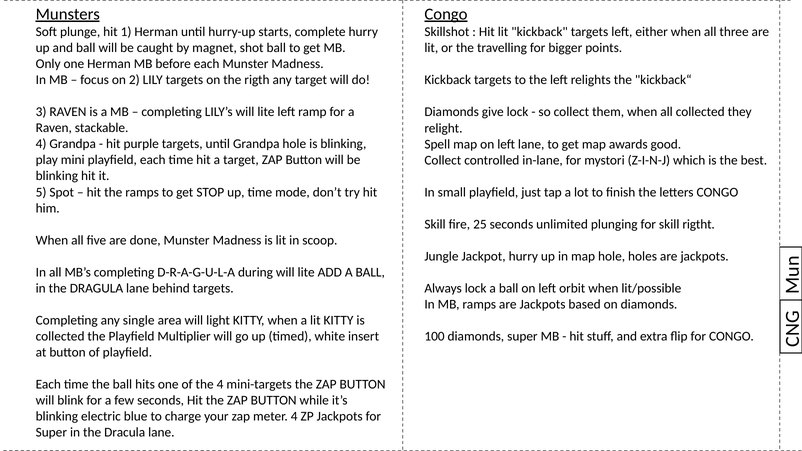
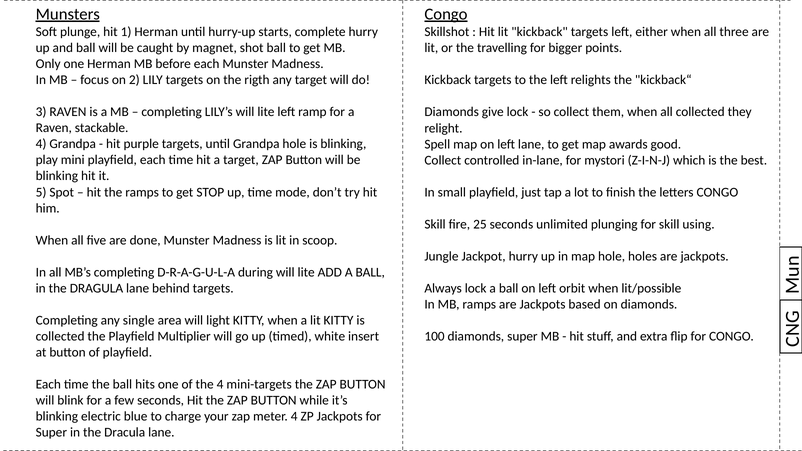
rigtht: rigtht -> using (699, 224)
